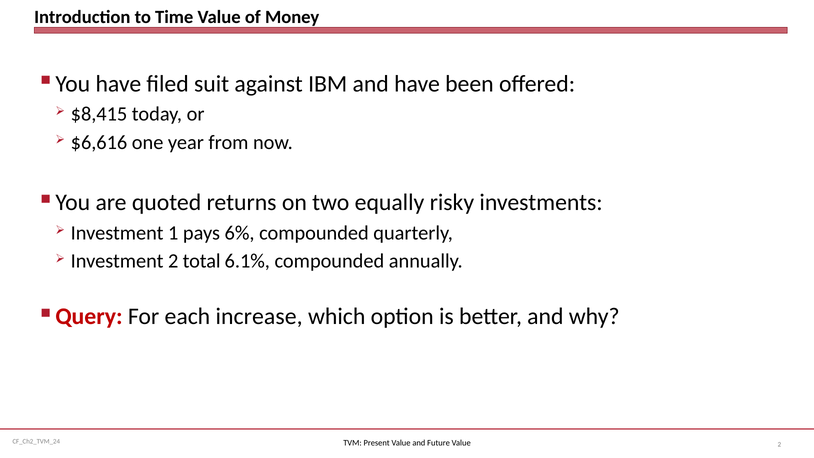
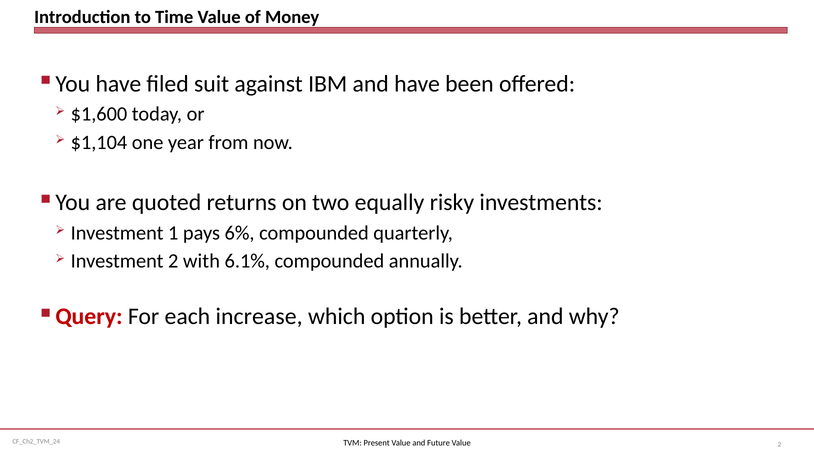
$8,415: $8,415 -> $1,600 (99, 114)
$6,616: $6,616 -> $1,104 (99, 142)
total: total -> with (201, 261)
